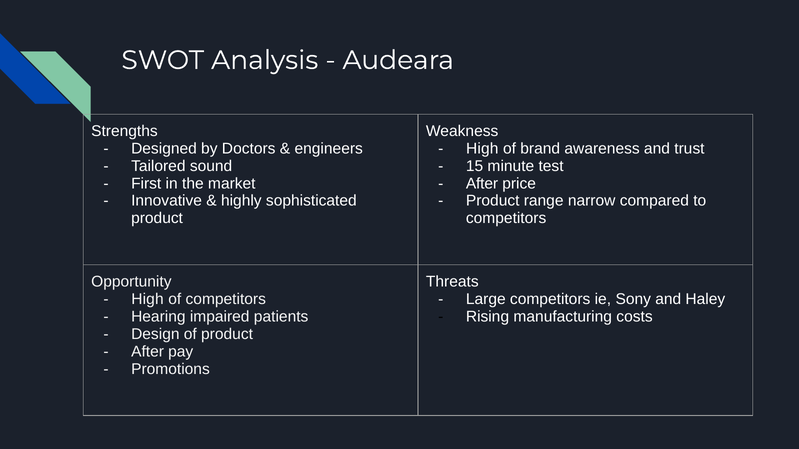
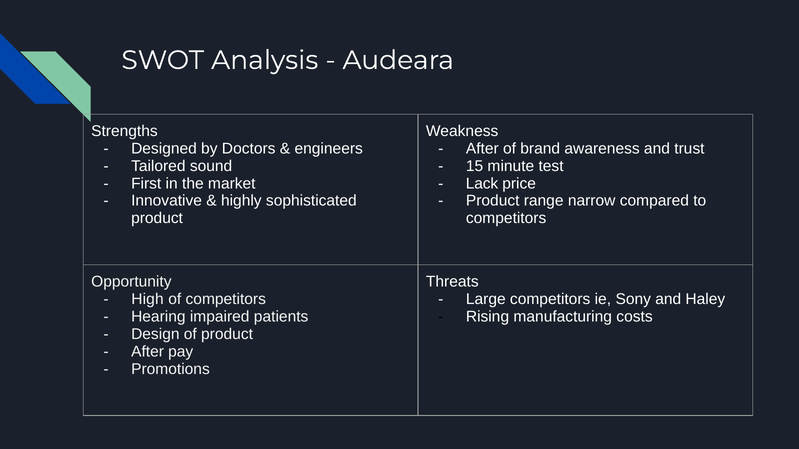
High: High -> After (482, 149)
After: After -> Lack (482, 184)
